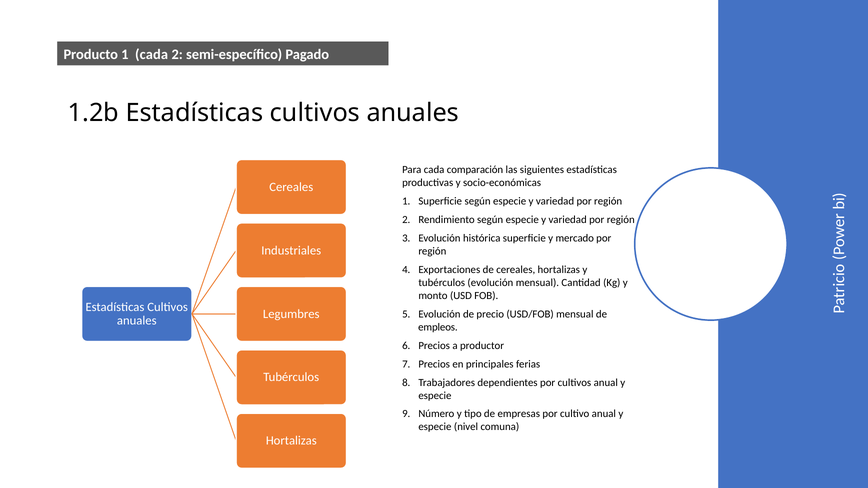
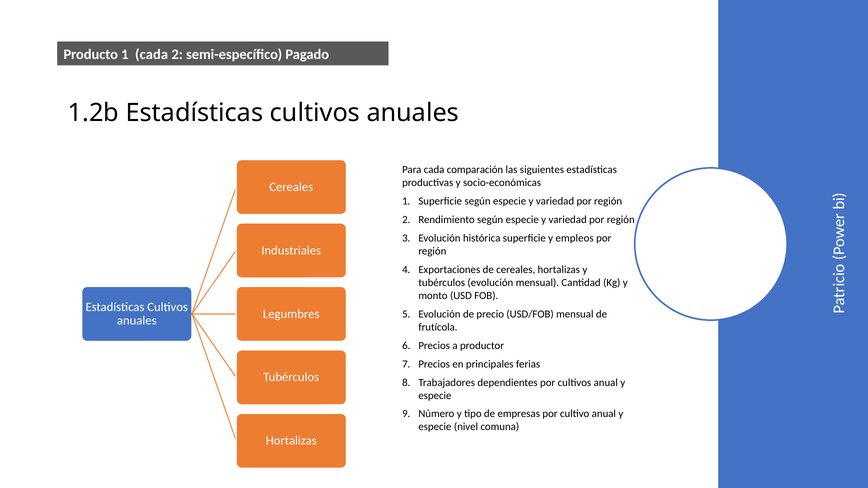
mercado: mercado -> empleos (575, 238)
empleos: empleos -> frutícola (438, 327)
